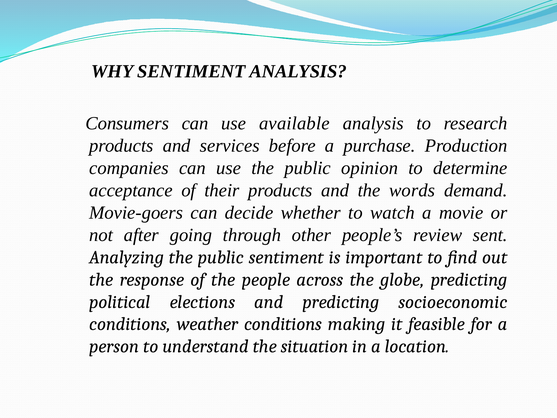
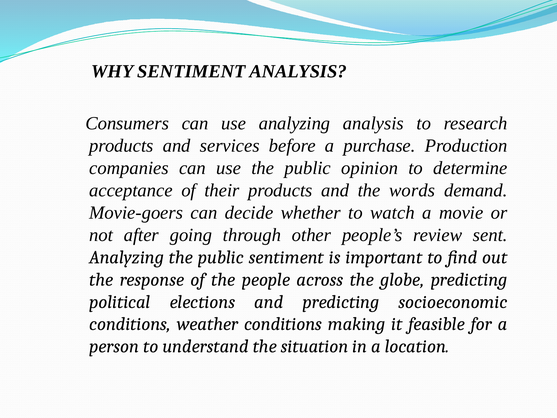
use available: available -> analyzing (295, 123)
